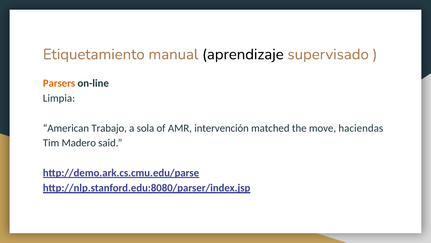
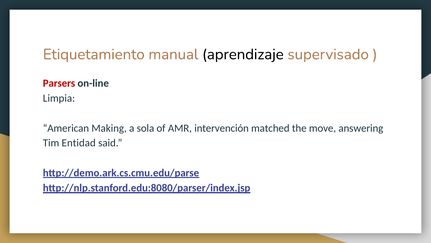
Parsers colour: orange -> red (59, 83)
Trabajo: Trabajo -> Making (109, 128)
haciendas: haciendas -> answering (361, 128)
Madero: Madero -> Entidad (79, 143)
